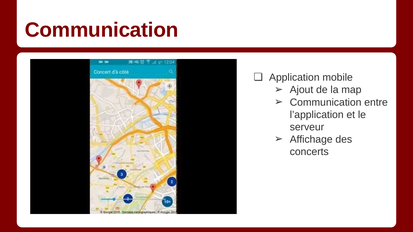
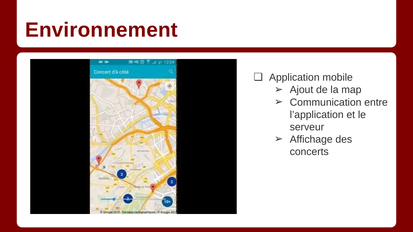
Communication: Communication -> Environnement (101, 30)
